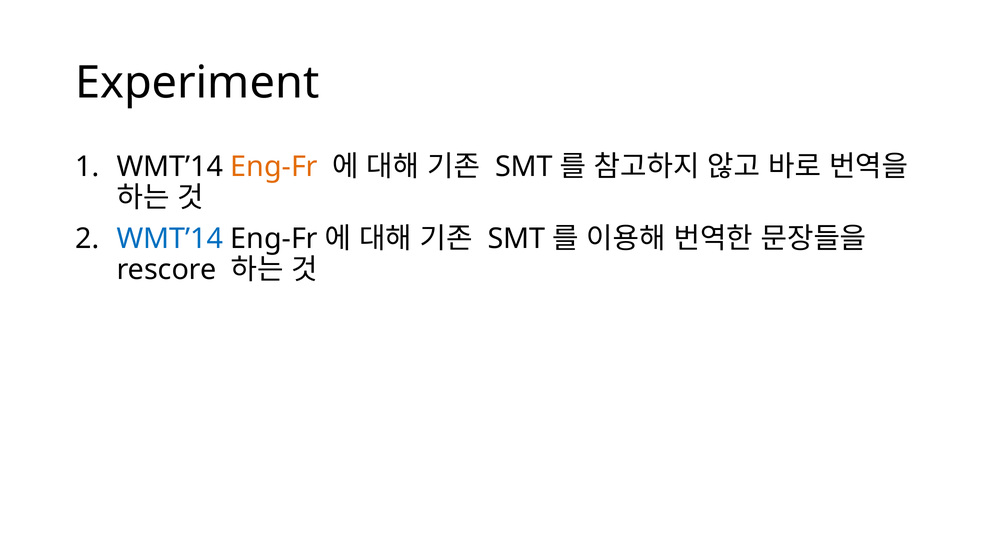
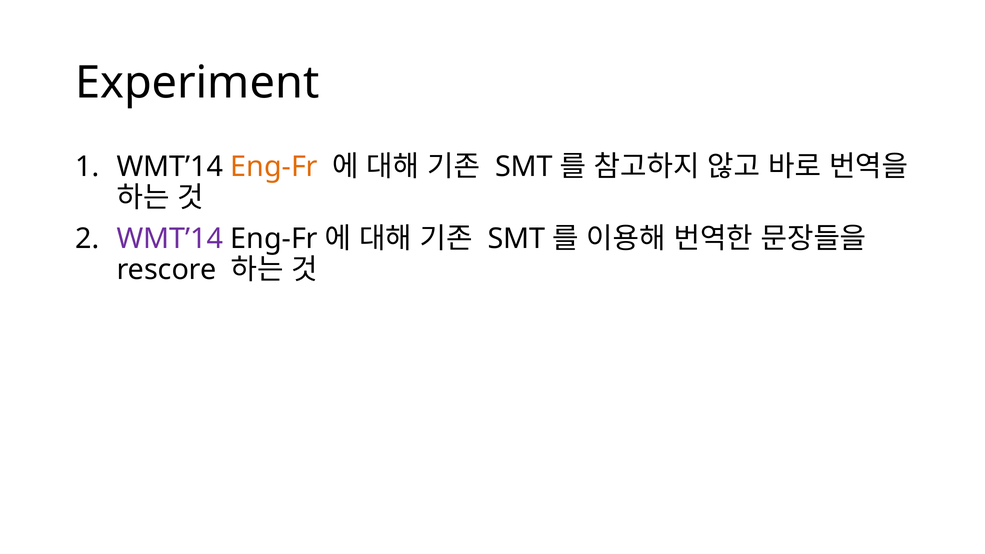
WMT’14 colour: blue -> purple (170, 239)
